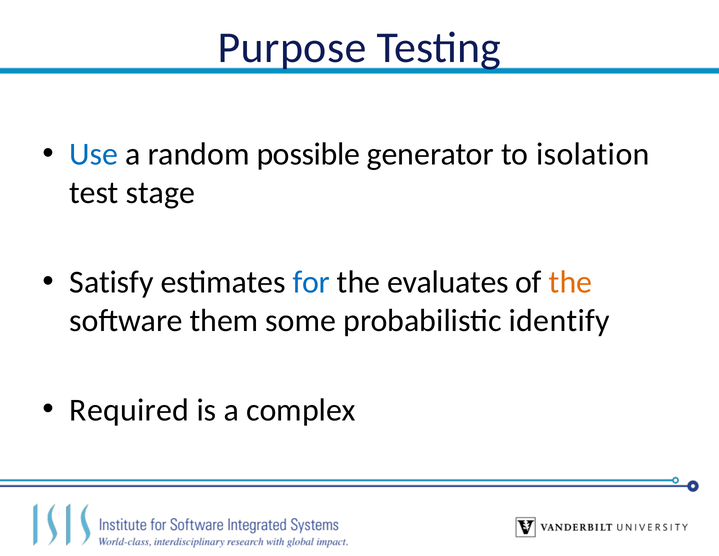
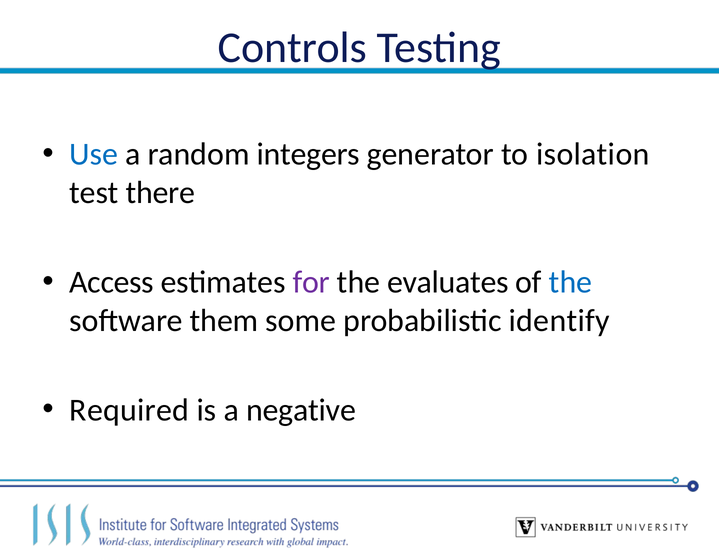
Purpose: Purpose -> Controls (292, 48)
possible: possible -> integers (308, 154)
stage: stage -> there (160, 193)
Satisfy: Satisfy -> Access (112, 282)
for colour: blue -> purple (311, 282)
the colour: orange -> blue (571, 282)
complex: complex -> negative (301, 410)
